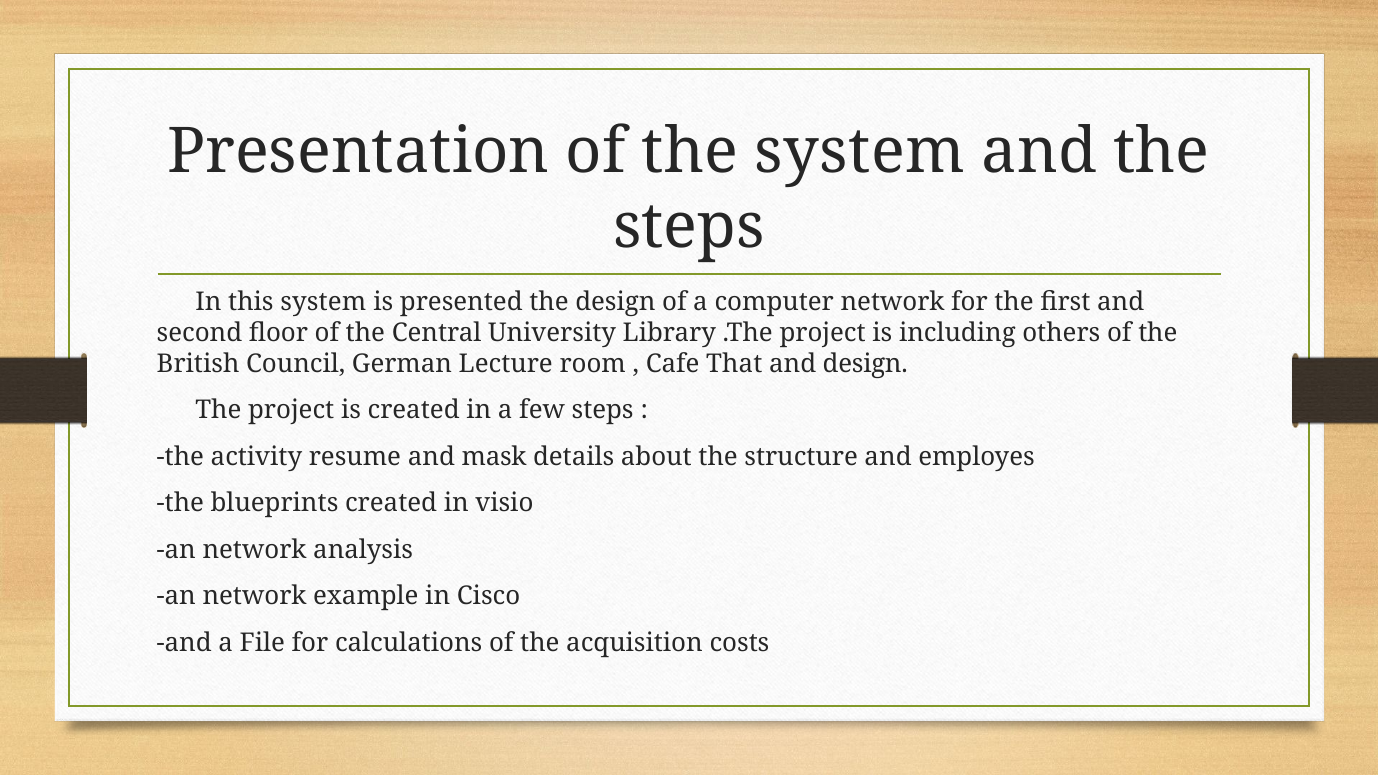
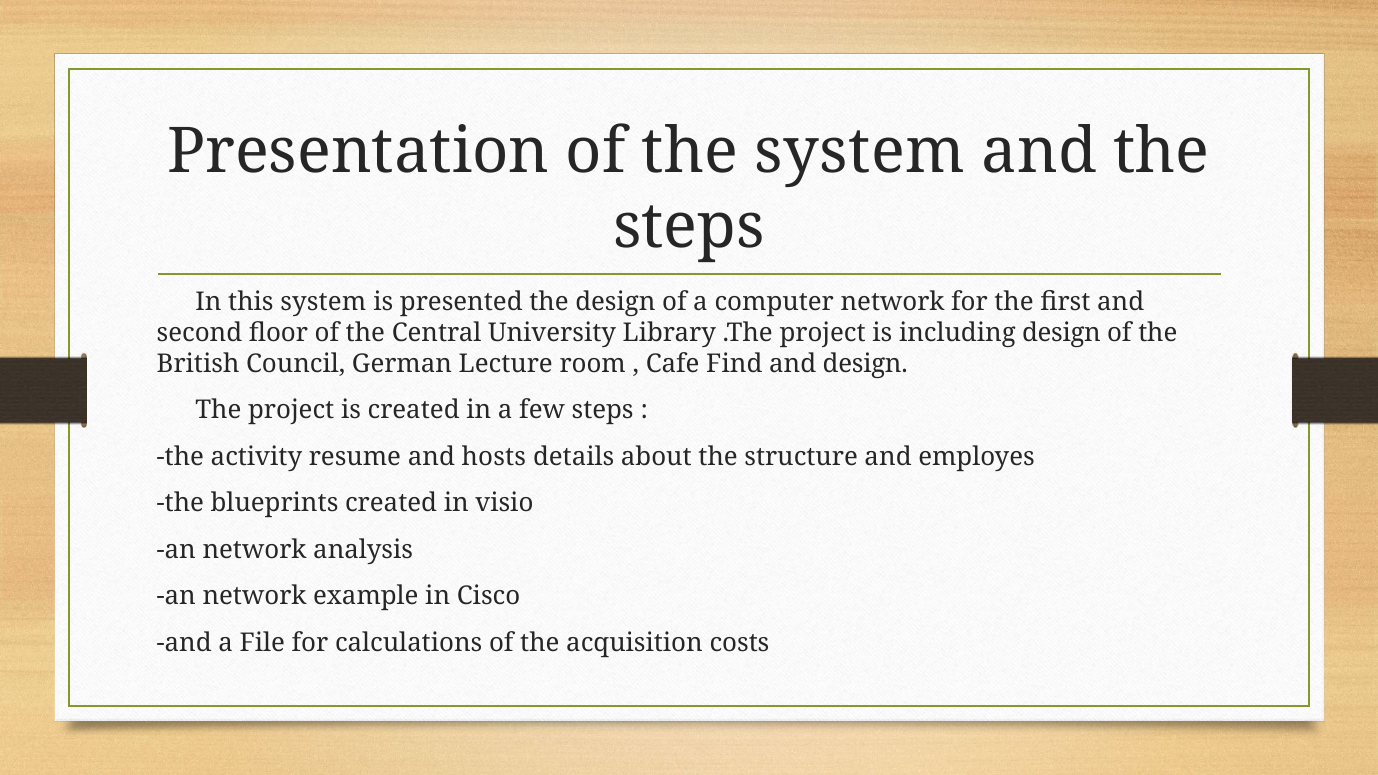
including others: others -> design (1061, 333)
That: That -> Find (734, 364)
mask: mask -> hosts (494, 457)
